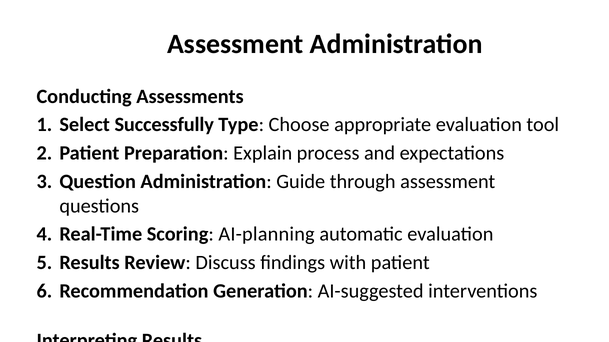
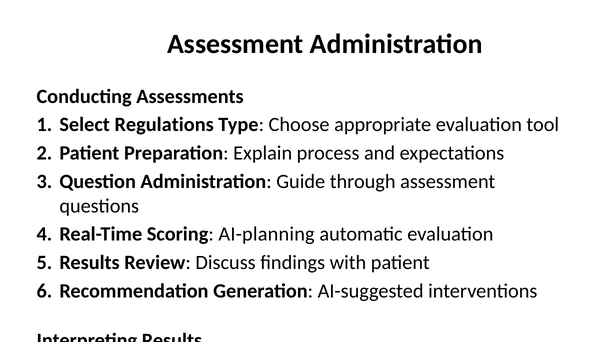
Successfully: Successfully -> Regulations (164, 125)
